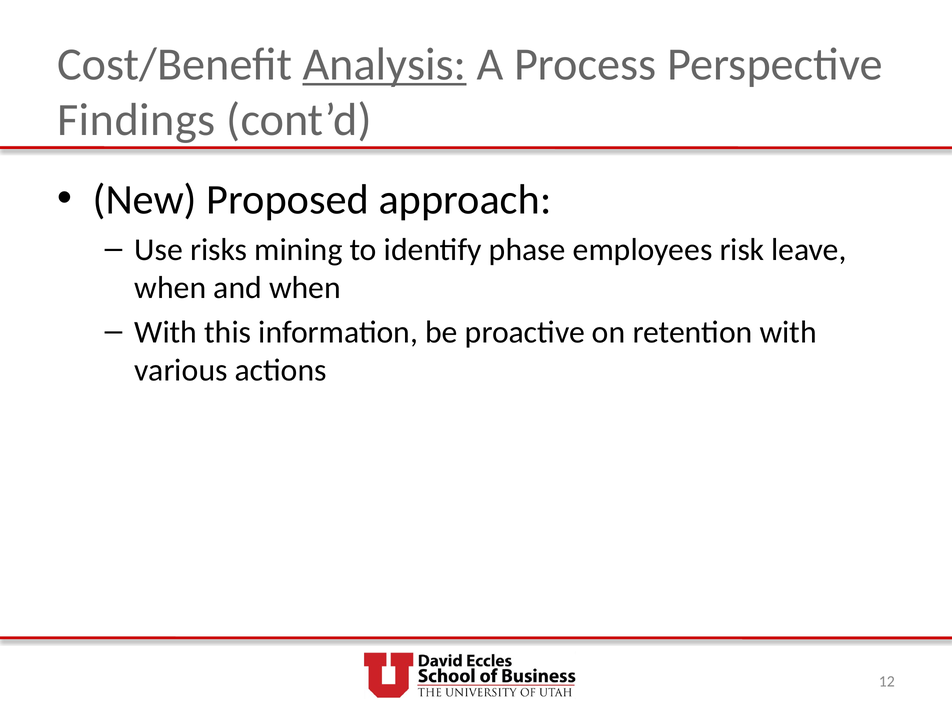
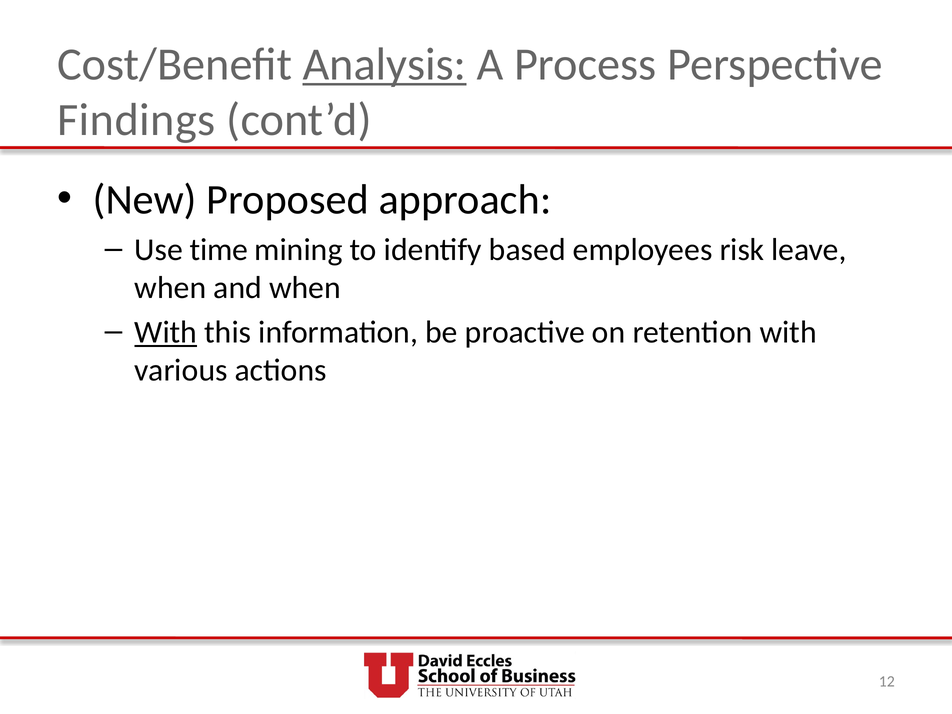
risks: risks -> time (219, 250)
phase: phase -> based (527, 250)
With underline: none -> present (166, 332)
